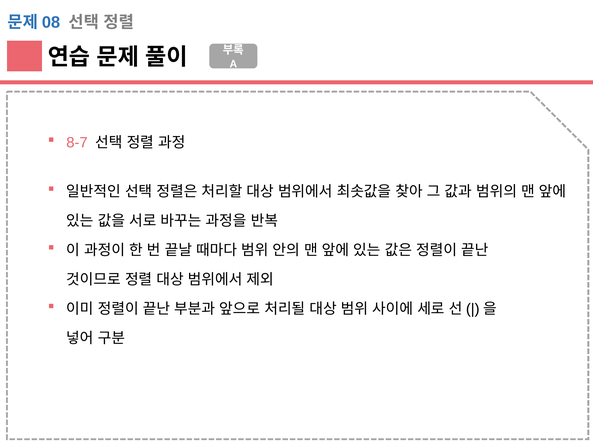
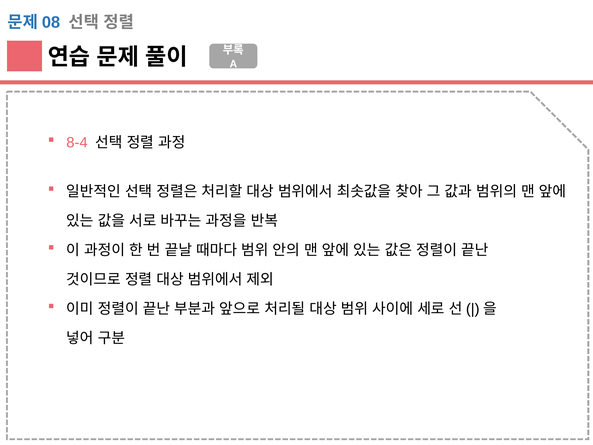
8-7: 8-7 -> 8-4 (77, 143)
